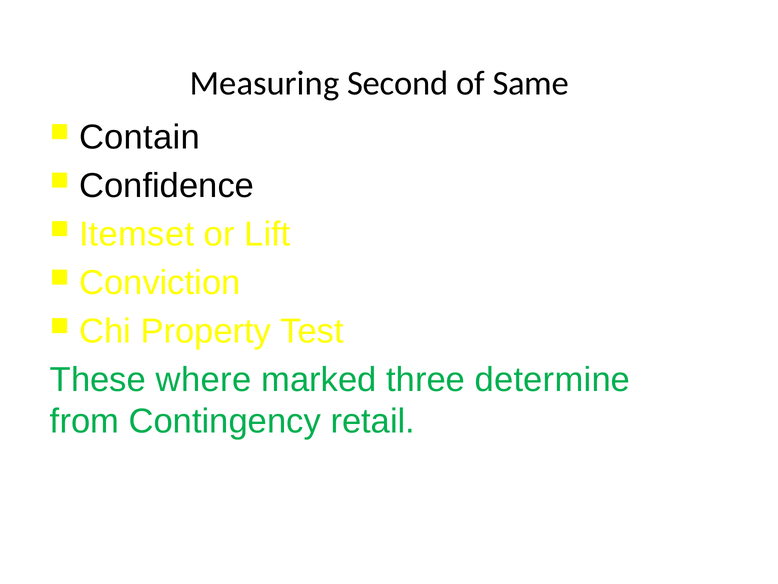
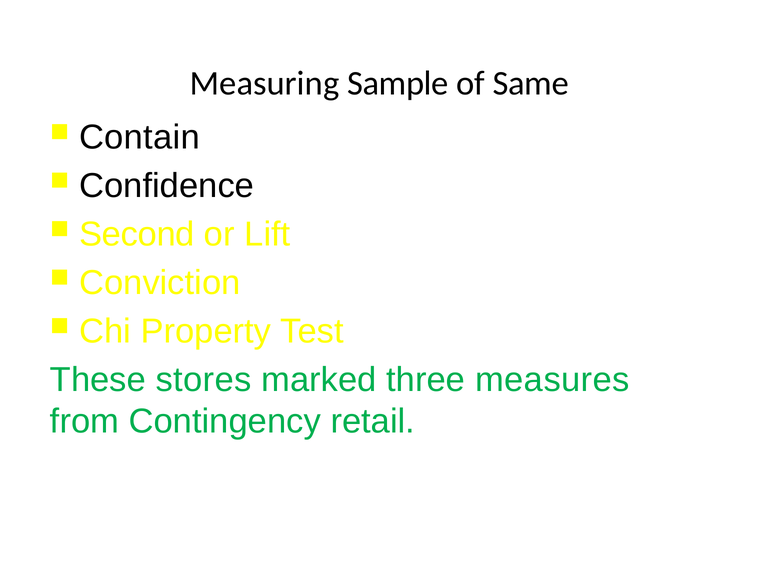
Second: Second -> Sample (398, 83)
Itemset: Itemset -> Second (137, 234)
where: where -> stores (203, 380)
determine: determine -> measures (552, 380)
